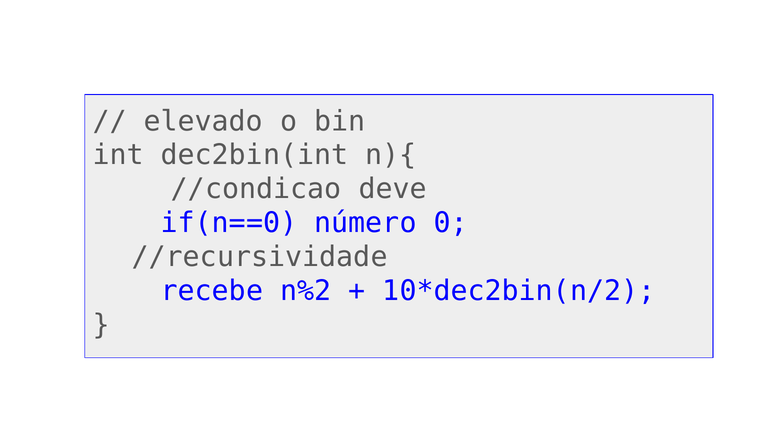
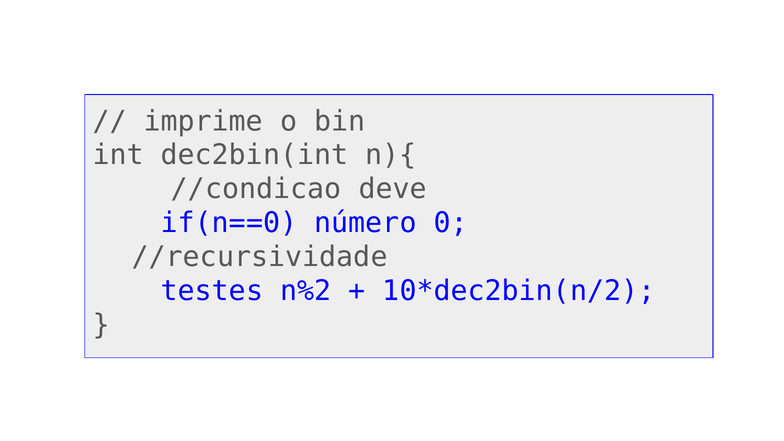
elevado: elevado -> imprime (203, 121)
recebe: recebe -> testes (212, 291)
